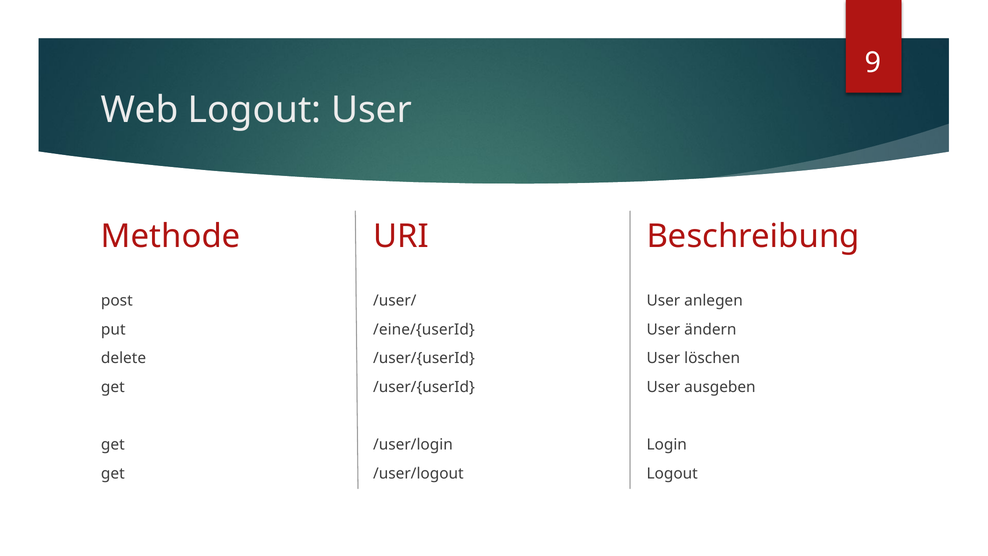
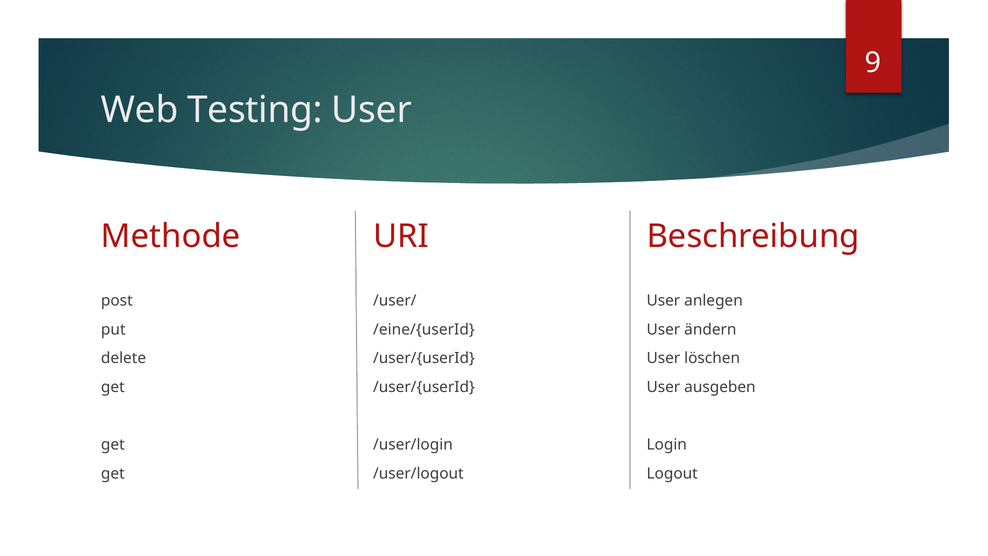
Web Logout: Logout -> Testing (255, 110)
